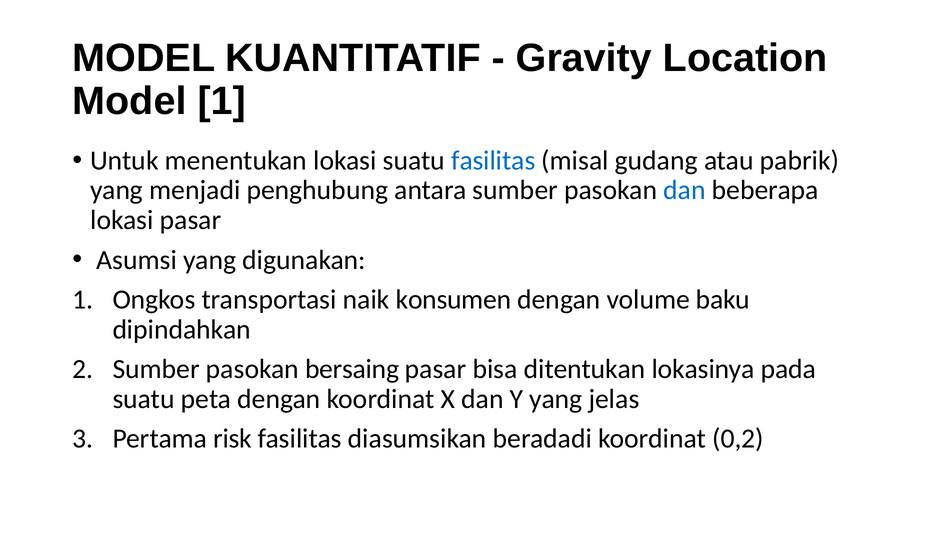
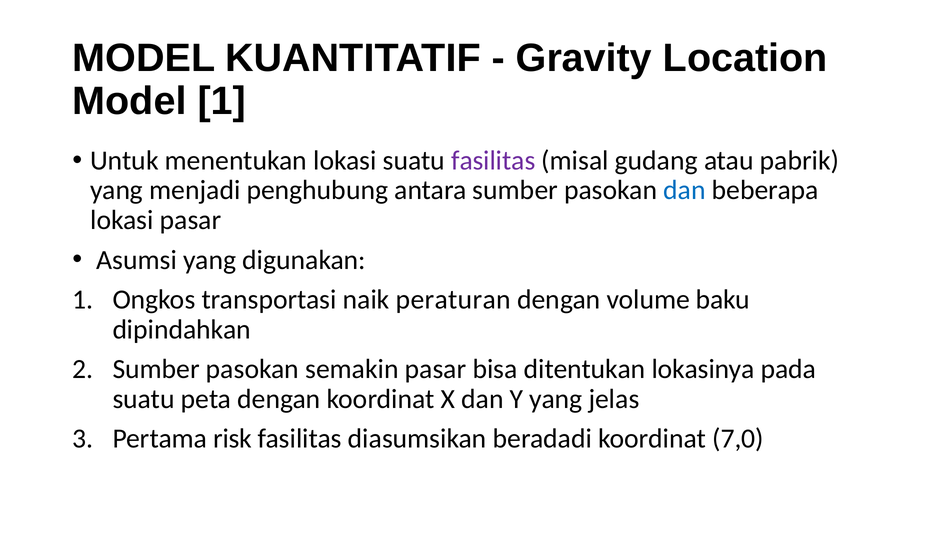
fasilitas colour: blue -> purple (493, 161)
konsumen: konsumen -> peraturan (453, 300)
bersaing: bersaing -> semakin (352, 370)
0,2: 0,2 -> 7,0 (738, 439)
